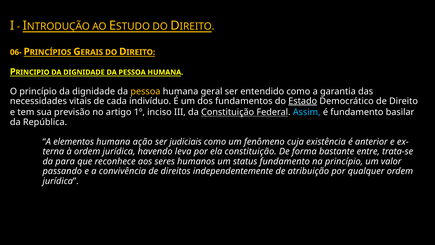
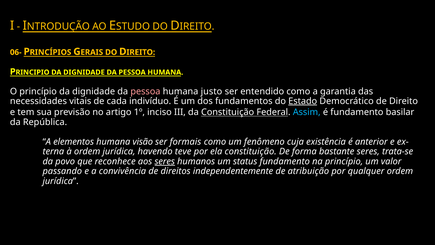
pessoa colour: yellow -> pink (145, 91)
geral: geral -> justo (212, 91)
ação: ação -> visão (143, 142)
judiciais: judiciais -> formais (185, 142)
leva: leva -> teve (183, 151)
bastante entre: entre -> seres (368, 151)
para: para -> povo (65, 161)
seres underline: none -> present (165, 161)
